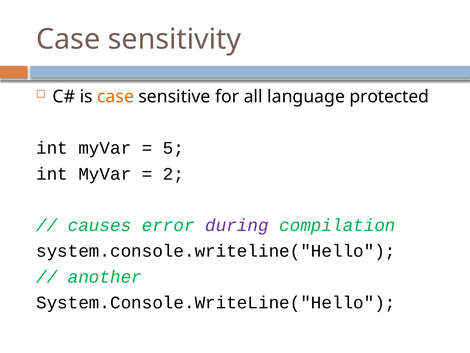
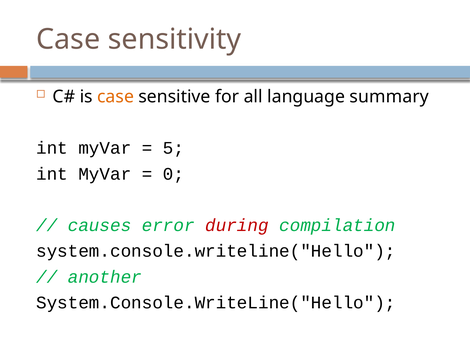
protected: protected -> summary (389, 96)
2: 2 -> 0 (174, 174)
during colour: purple -> red (237, 225)
